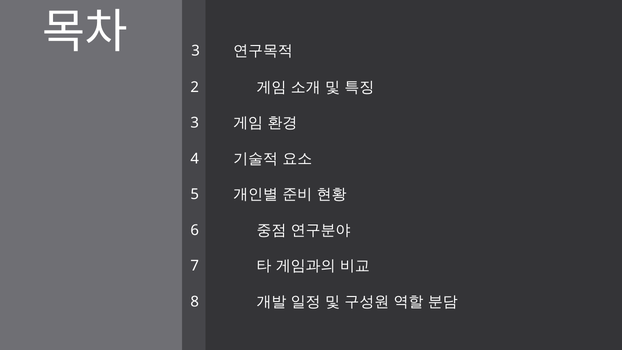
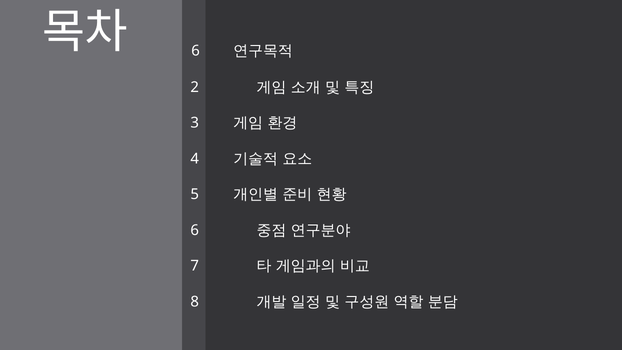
3: 3 -> 6 (196, 51)
